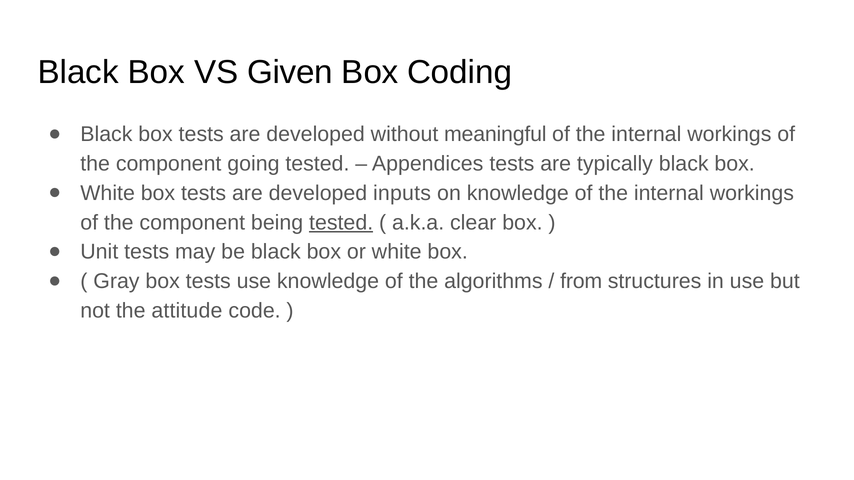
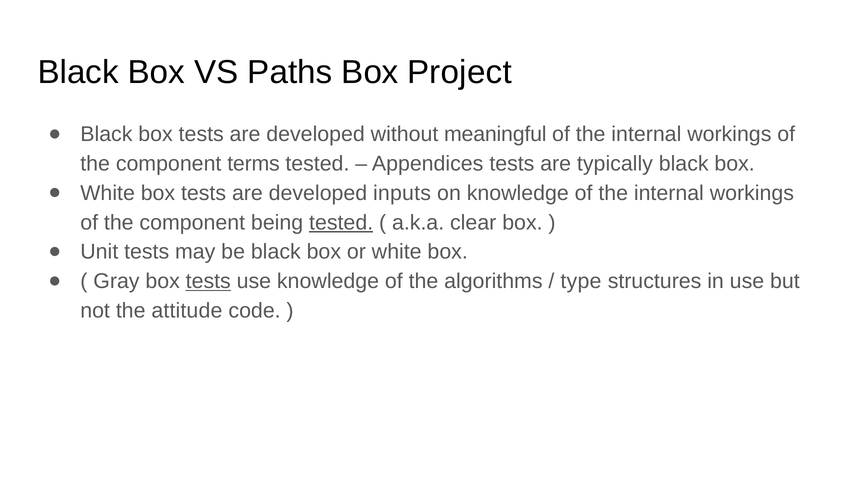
Given: Given -> Paths (290, 72)
Coding: Coding -> Project (459, 72)
going: going -> terms (254, 164)
tests underline: none -> present (208, 282)
from: from -> type (581, 282)
